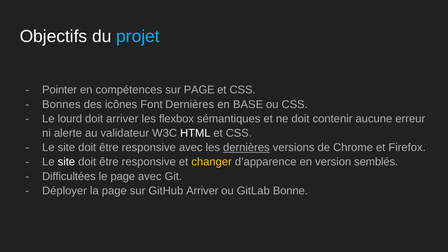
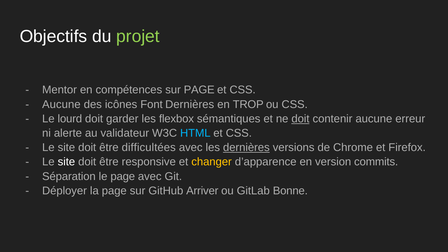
projet colour: light blue -> light green (138, 36)
Pointer: Pointer -> Mentor (60, 90)
Bonnes: Bonnes -> Aucune (61, 104)
BASE: BASE -> TROP (248, 104)
doit arriver: arriver -> garder (122, 119)
doit underline: none -> present (300, 119)
HTML colour: white -> light blue (195, 133)
responsive: responsive -> difficultées (149, 148)
semblés: semblés -> commits (376, 162)
Difficultées: Difficultées -> Séparation (69, 176)
